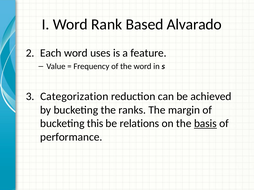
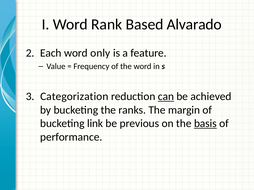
uses: uses -> only (100, 53)
can underline: none -> present (166, 97)
this: this -> link (95, 124)
relations: relations -> previous (139, 124)
